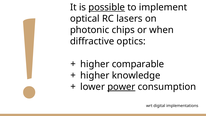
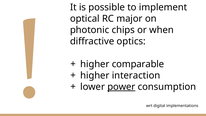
possible underline: present -> none (107, 7)
lasers: lasers -> major (129, 19)
knowledge: knowledge -> interaction (136, 75)
